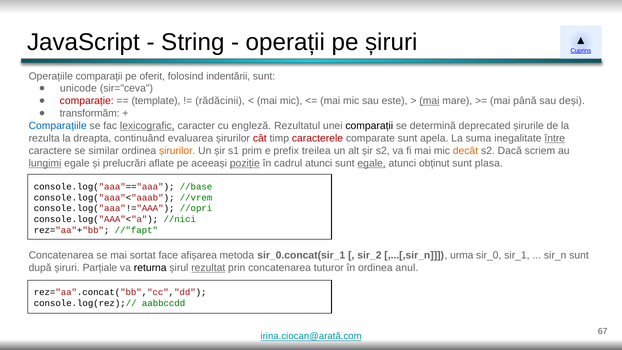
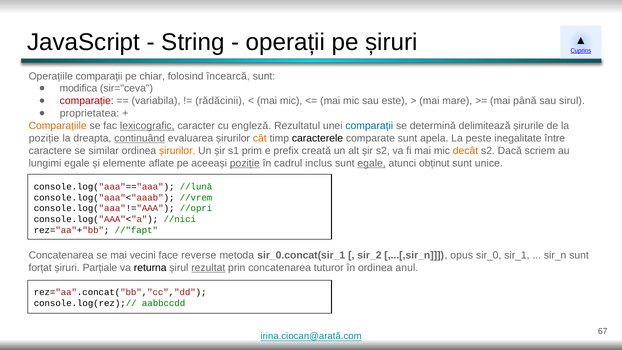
oferit: oferit -> chiar (152, 76)
indentării: indentării -> încearcă (228, 76)
unicode: unicode -> modifica (78, 89)
template: template -> variabila (156, 101)
mai underline: present -> none (429, 101)
deși: deși -> sirul (572, 101)
transformăm: transformăm -> proprietatea (90, 113)
Comparațiile colour: blue -> orange (58, 126)
comparații colour: black -> blue (369, 126)
deprecated: deprecated -> delimitează (485, 126)
rezulta: rezulta -> poziție (44, 138)
continuând underline: none -> present (140, 138)
cât colour: red -> orange (260, 138)
caracterele colour: red -> black (317, 138)
suma: suma -> peste (479, 138)
între underline: present -> none (555, 138)
treilea: treilea -> creată (316, 151)
lungimi underline: present -> none (45, 163)
prelucrări: prelucrări -> elemente (124, 163)
cadrul atunci: atunci -> inclus (319, 163)
plasa: plasa -> unice (489, 163)
//base: //base -> //lună (196, 187)
sortat: sortat -> vecini (143, 255)
afișarea: afișarea -> reverse (199, 255)
urma: urma -> opus (462, 255)
după: după -> forțat (40, 268)
